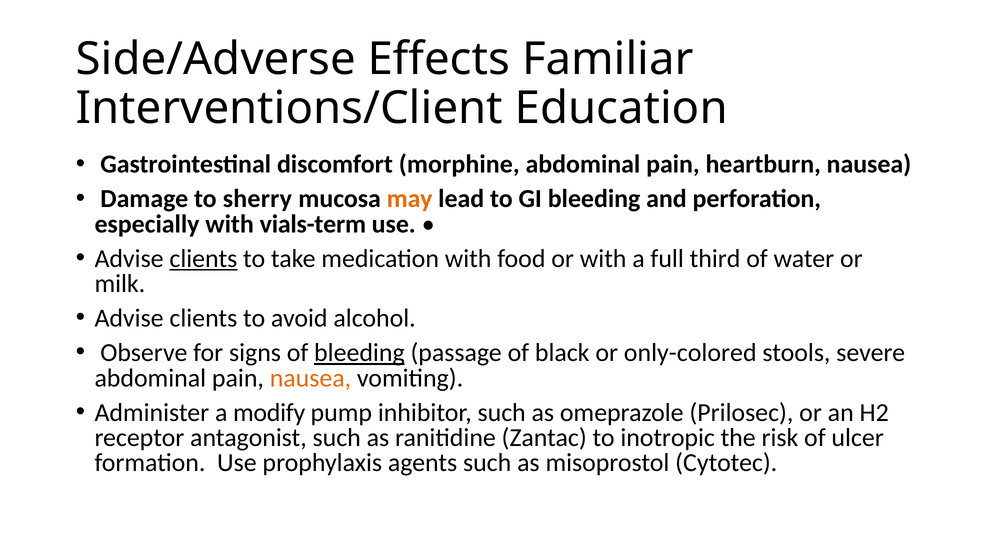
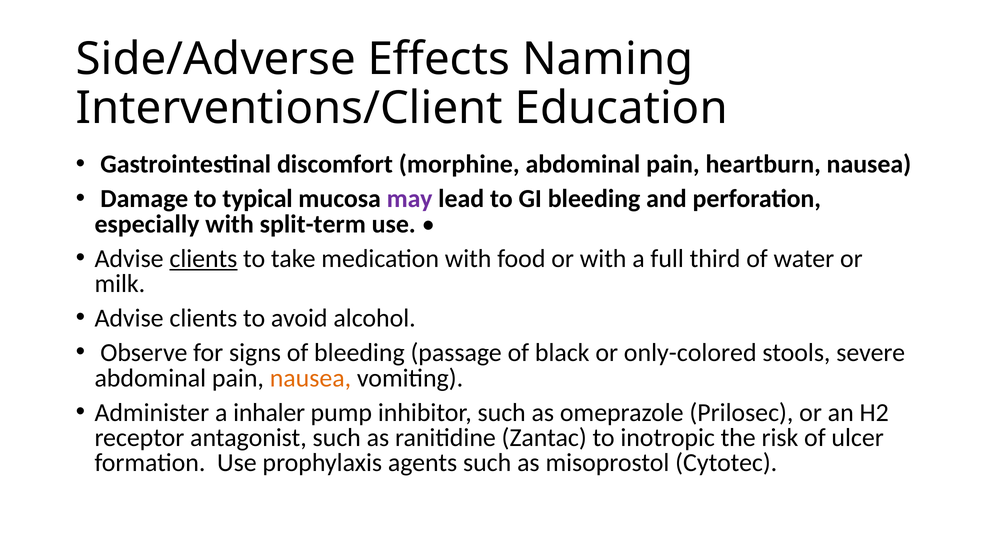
Familiar: Familiar -> Naming (608, 59)
sherry: sherry -> typical (258, 199)
may colour: orange -> purple (410, 199)
vials-term: vials-term -> split-term (313, 224)
bleeding underline: present -> none (359, 353)
modify: modify -> inhaler (269, 412)
